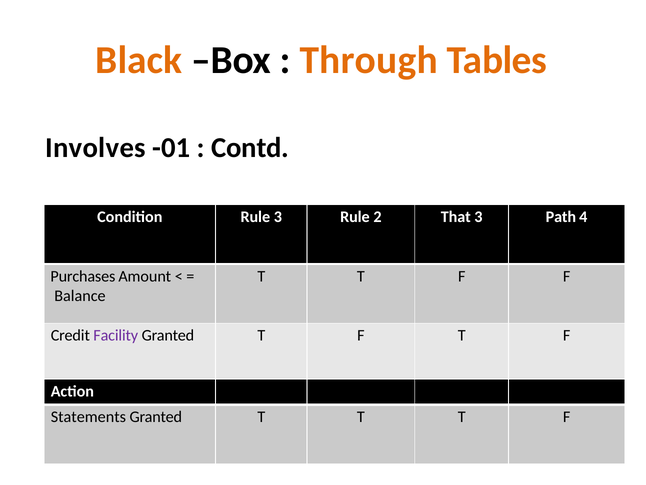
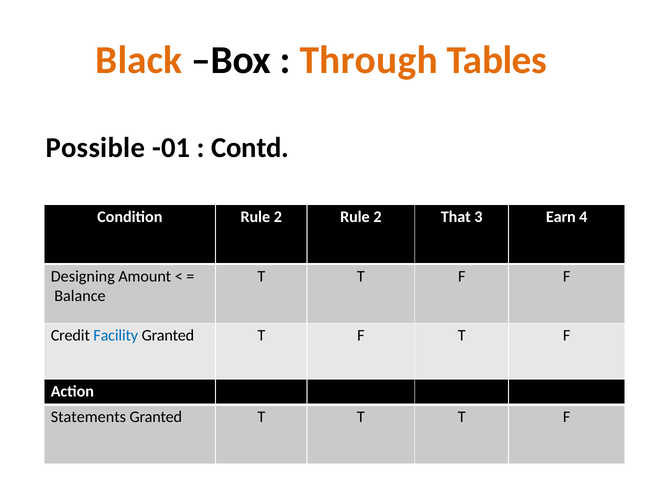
Involves: Involves -> Possible (95, 147)
Condition Rule 3: 3 -> 2 (278, 217)
Path: Path -> Earn (561, 217)
Purchases: Purchases -> Designing (83, 276)
Facility colour: purple -> blue (116, 335)
